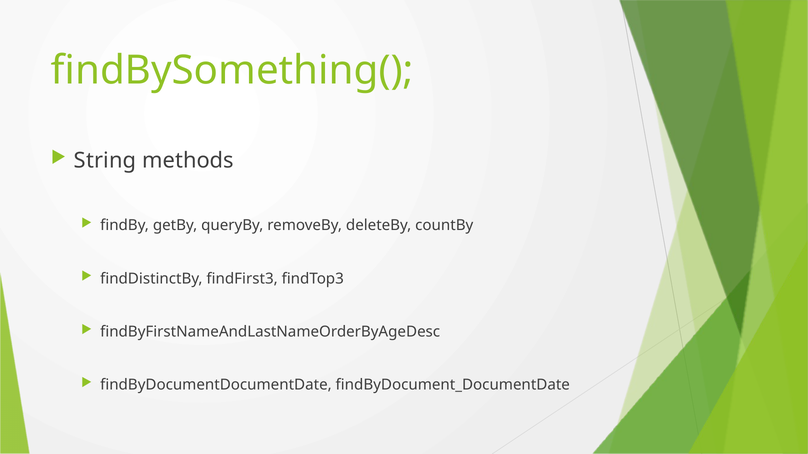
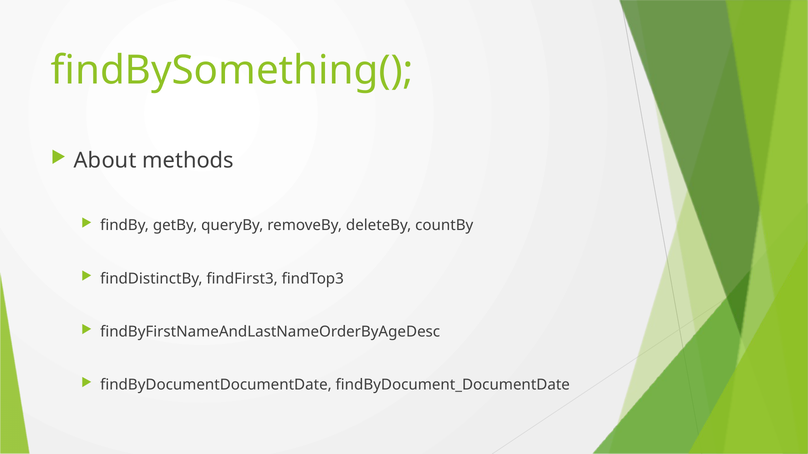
String: String -> About (105, 161)
